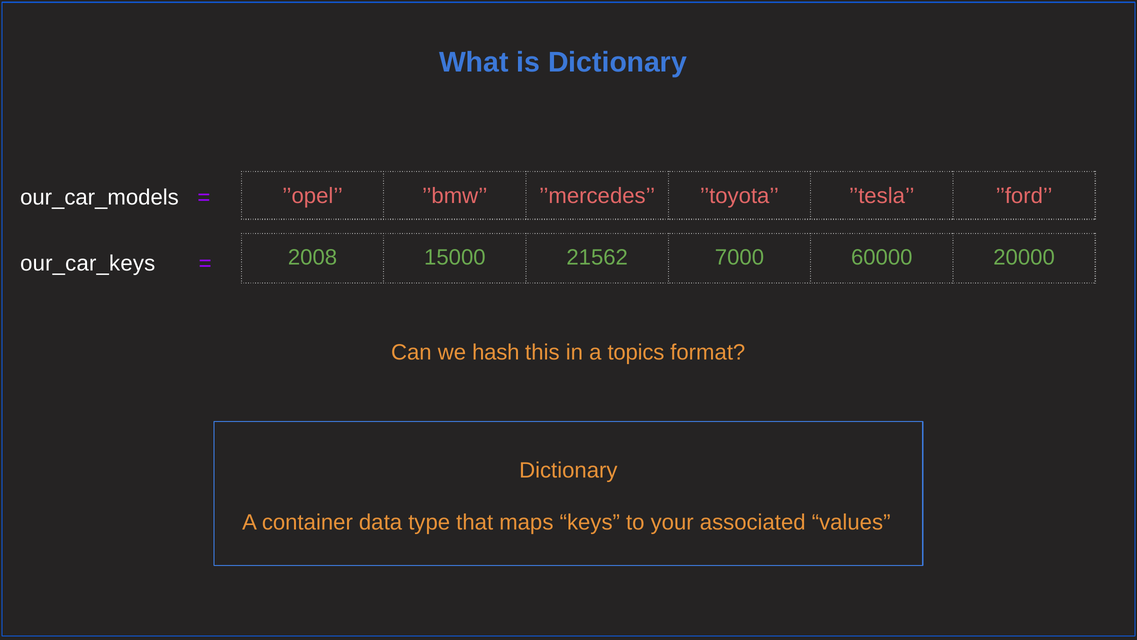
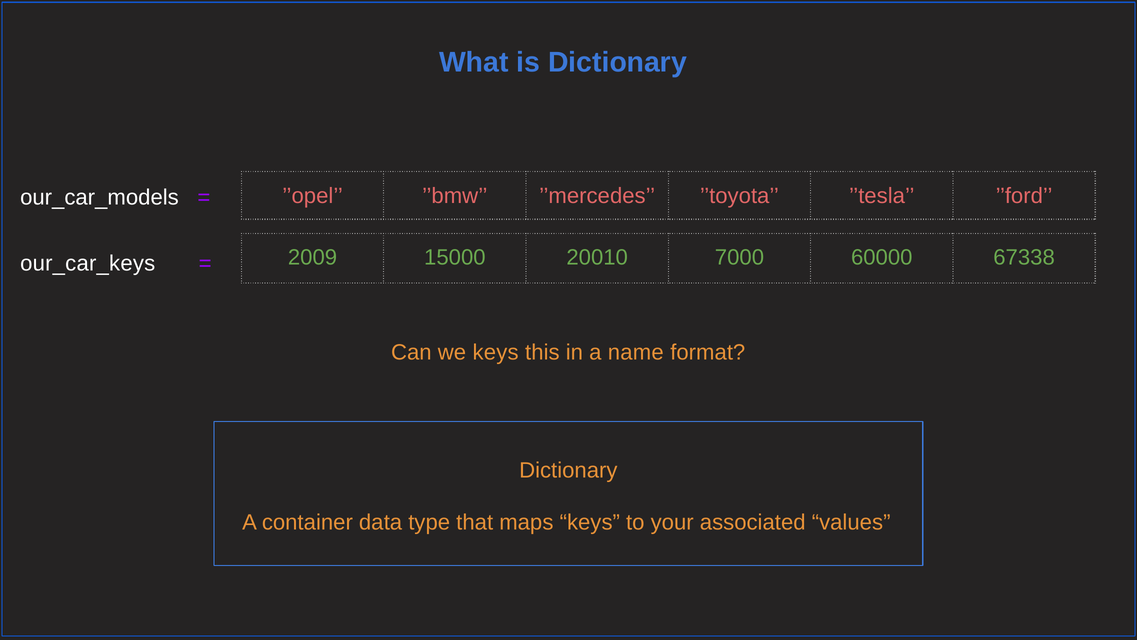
2008: 2008 -> 2009 (313, 258)
21562: 21562 -> 20010 (597, 258)
20000: 20000 -> 67338 (1024, 258)
we hash: hash -> keys (496, 352)
topics: topics -> name (636, 352)
